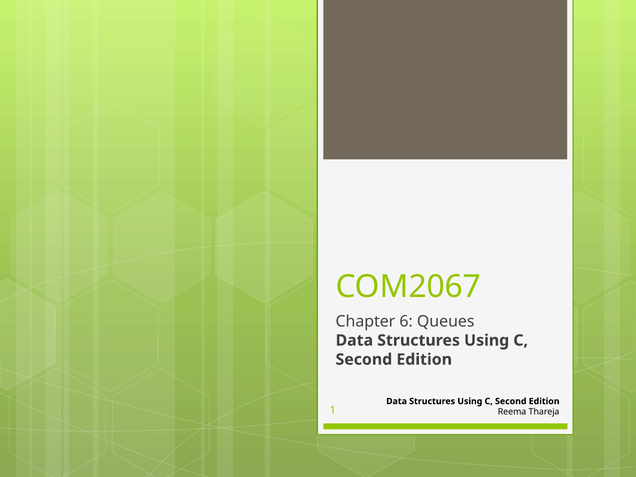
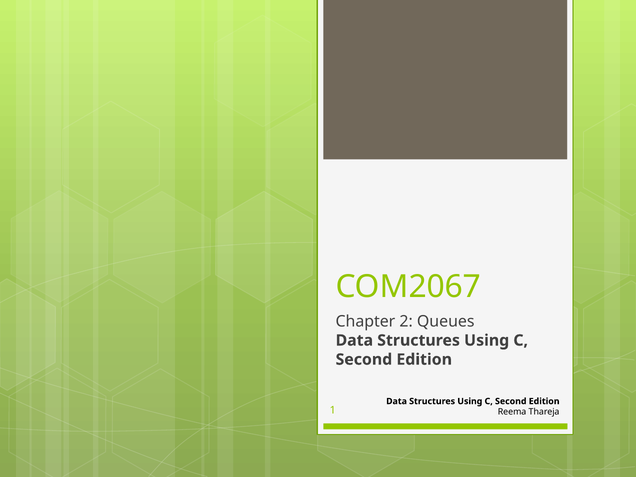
6: 6 -> 2 (406, 321)
